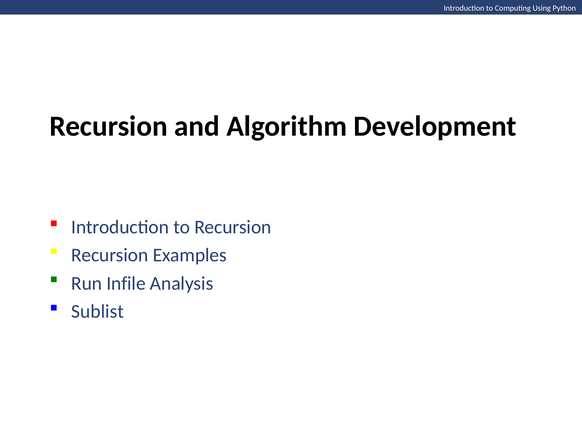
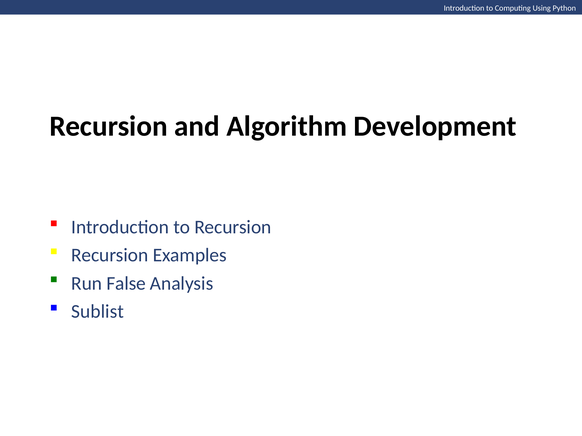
Infile: Infile -> False (126, 284)
